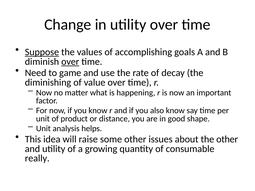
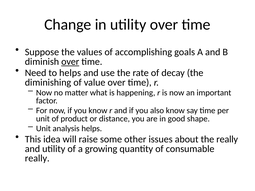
Suppose underline: present -> none (42, 52)
to game: game -> helps (70, 73)
the other: other -> really (227, 139)
